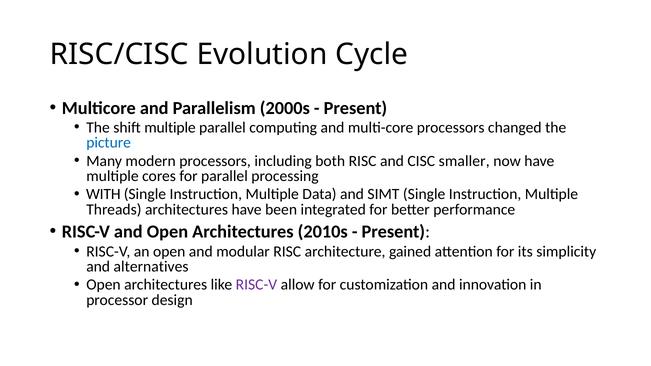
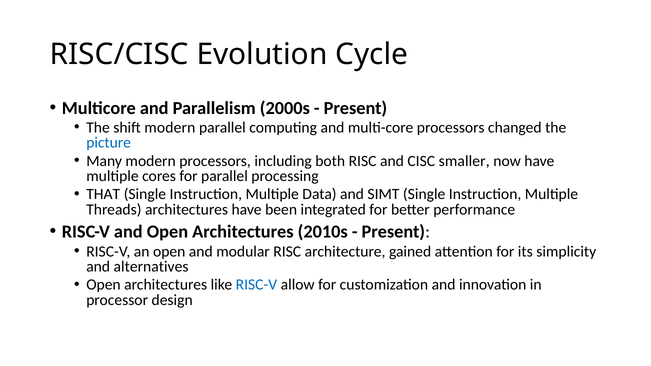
shift multiple: multiple -> modern (170, 128)
WITH: WITH -> THAT (103, 194)
RISC-V colour: purple -> blue (256, 285)
